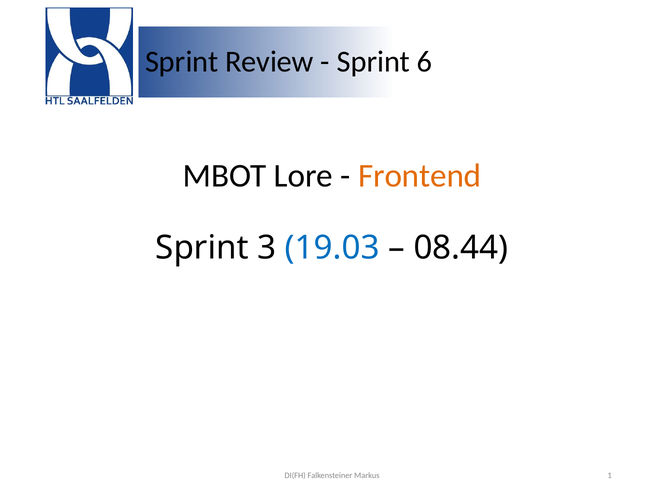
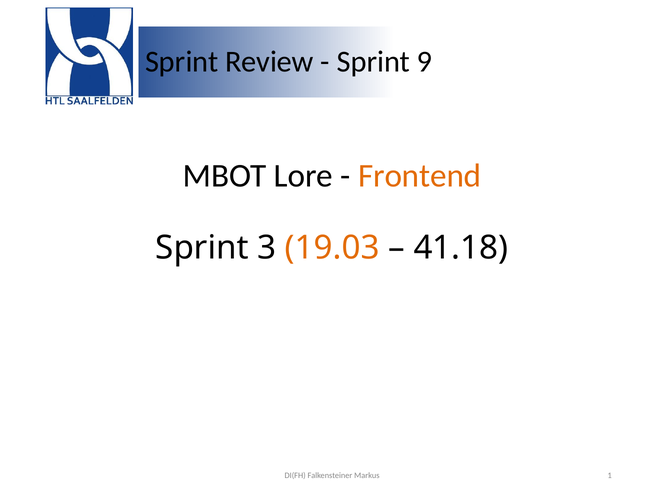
6: 6 -> 9 (425, 62)
19.03 colour: blue -> orange (332, 248)
08.44: 08.44 -> 41.18 (461, 248)
